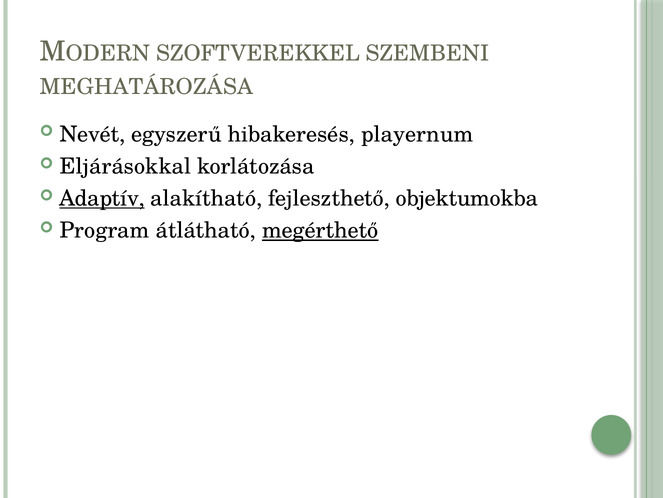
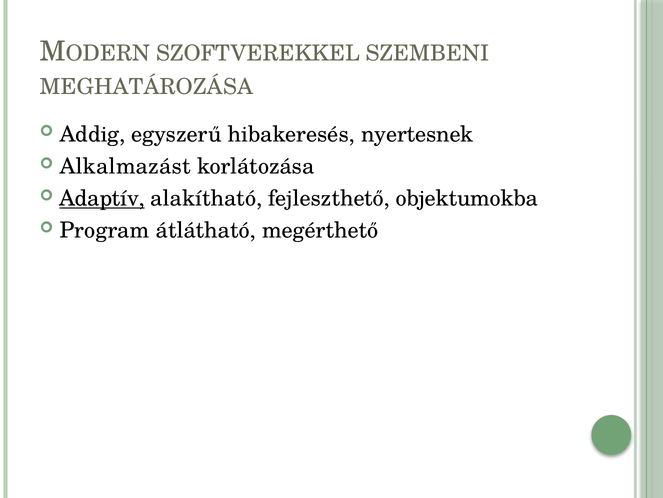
Nevét: Nevét -> Addig (92, 134)
playernum: playernum -> nyertesnek (417, 134)
Eljárásokkal: Eljárásokkal -> Alkalmazást (125, 166)
megérthető underline: present -> none (320, 230)
